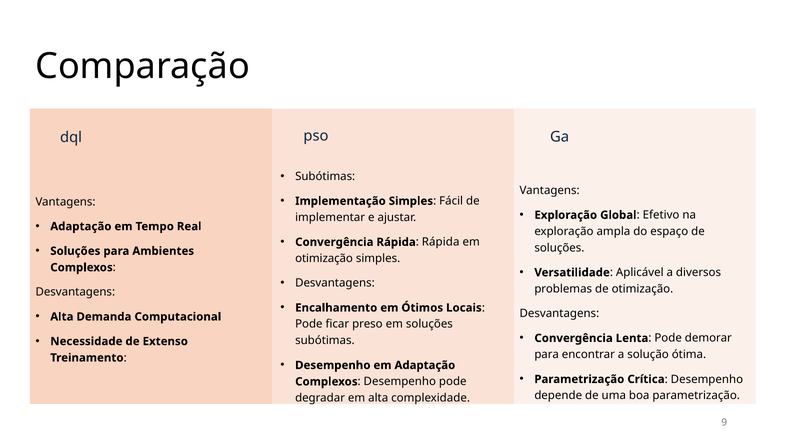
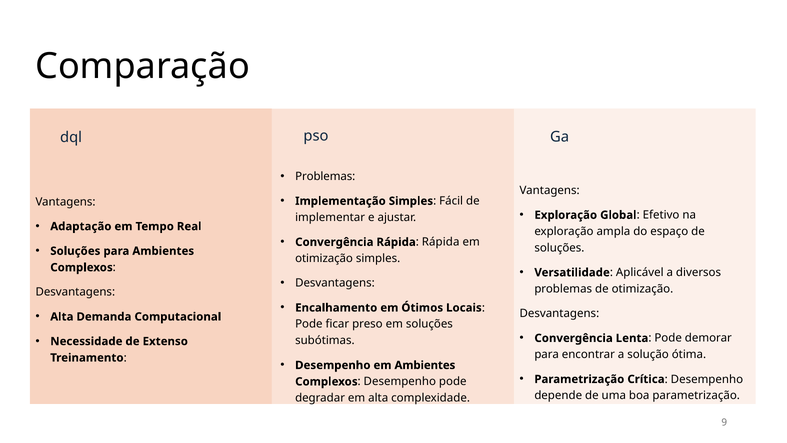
Subótimas: Subótimas -> Problemas (325, 176)
em Adaptação: Adaptação -> Ambientes (425, 365)
